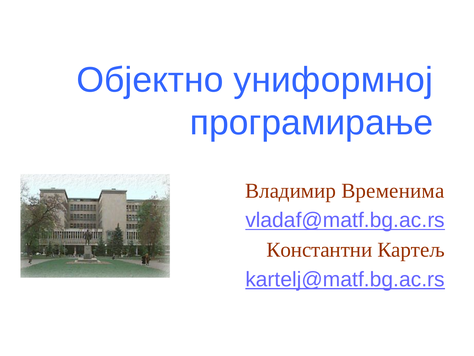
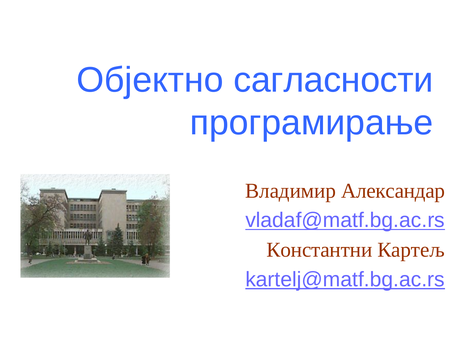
униформној: униформној -> сагласности (333, 80)
Временима: Временима -> Александар (393, 190)
